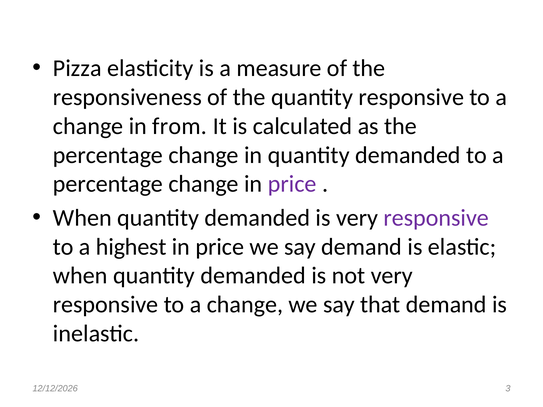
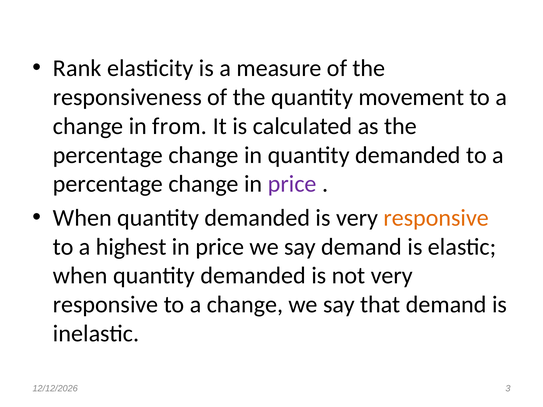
Pizza: Pizza -> Rank (77, 68)
quantity responsive: responsive -> movement (411, 97)
responsive colour: purple -> orange (436, 218)
